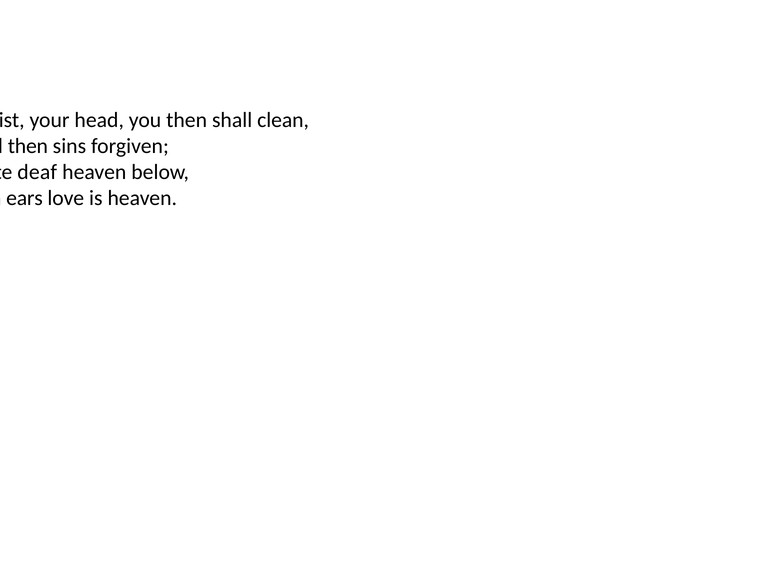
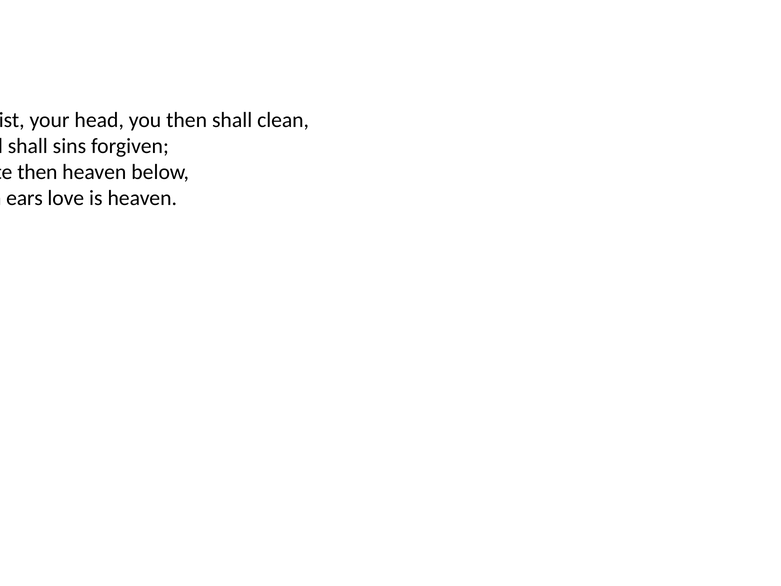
then: then -> shall (28, 146)
deaf: deaf -> then (37, 172)
